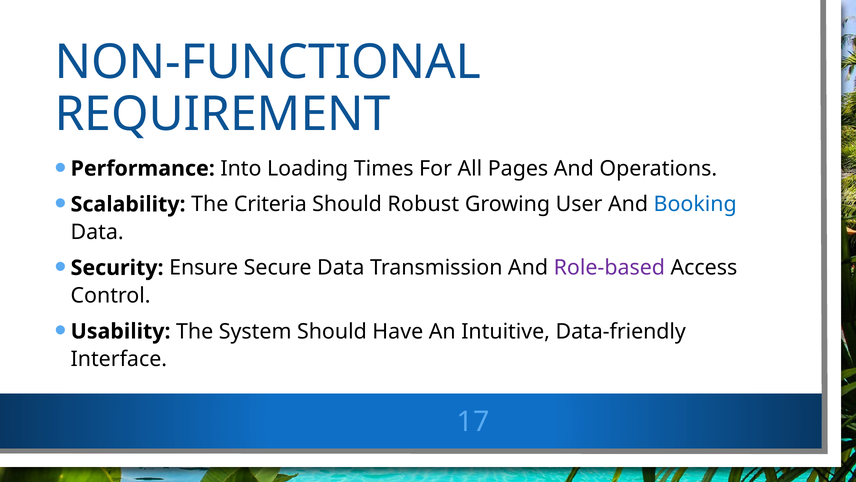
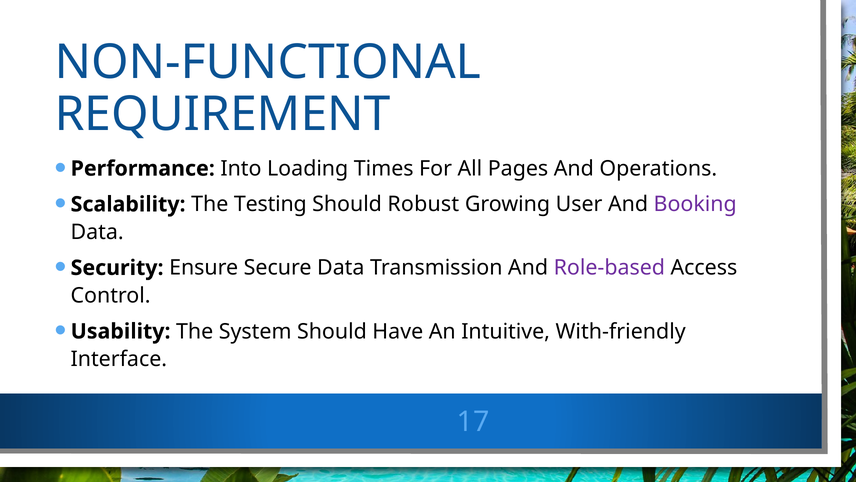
Criteria: Criteria -> Testing (270, 204)
Booking colour: blue -> purple (695, 204)
Data-friendly: Data-friendly -> With-friendly (621, 331)
